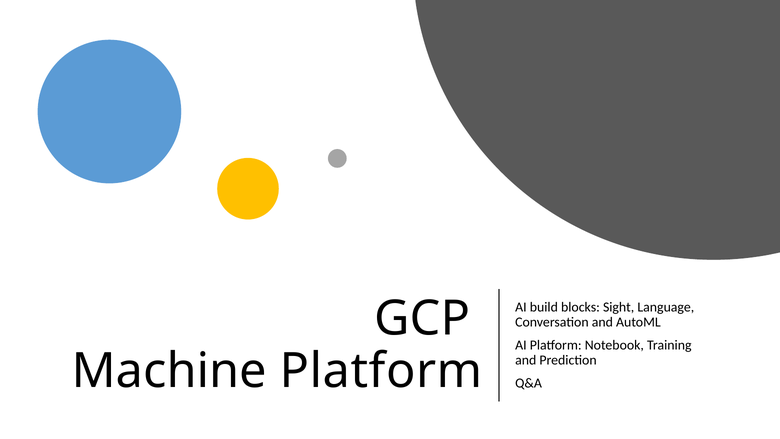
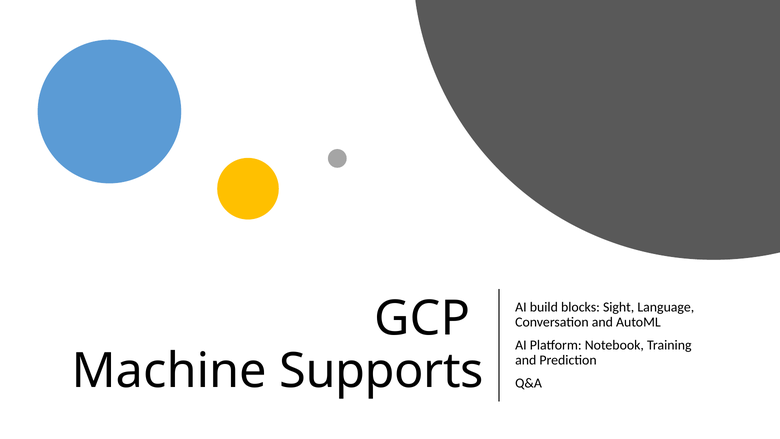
Machine Platform: Platform -> Supports (382, 371)
